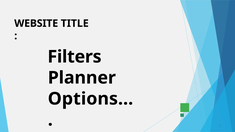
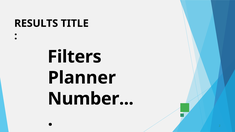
WEBSITE: WEBSITE -> RESULTS (36, 23)
Options: Options -> Number (91, 99)
